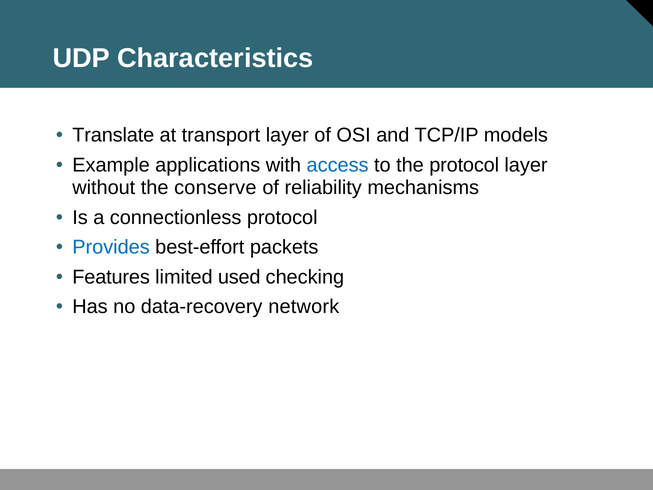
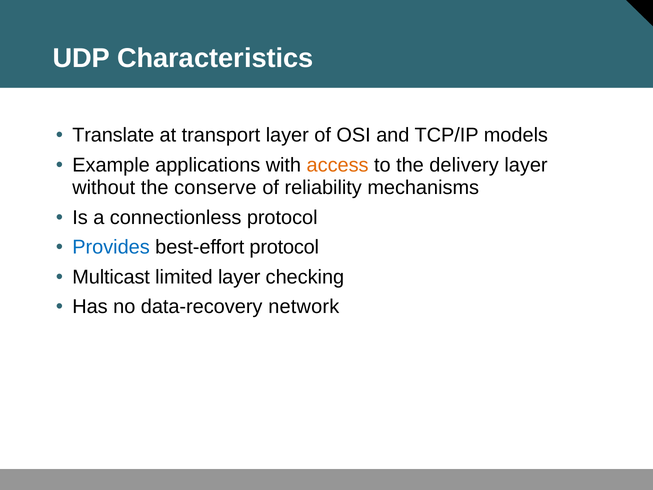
access colour: blue -> orange (338, 165)
the protocol: protocol -> delivery (464, 165)
best-effort packets: packets -> protocol (284, 247)
Features: Features -> Multicast (111, 277)
limited used: used -> layer (239, 277)
